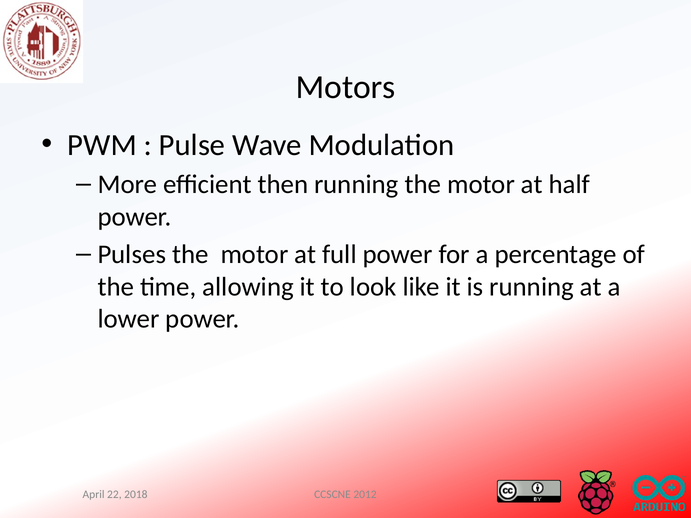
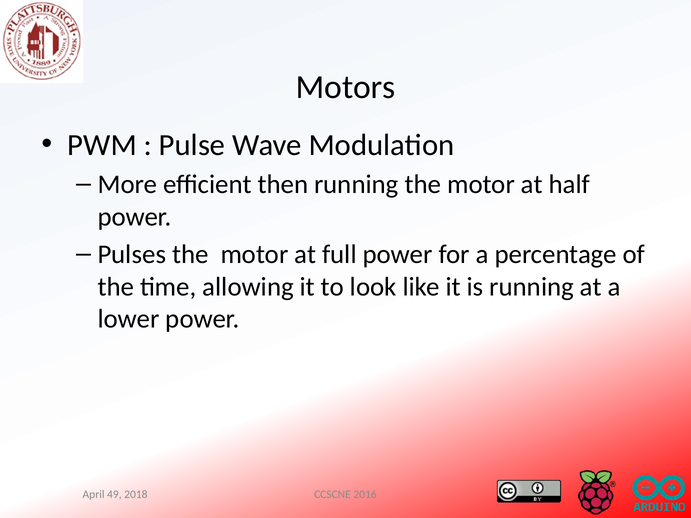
2012: 2012 -> 2016 (365, 495)
22: 22 -> 49 (114, 495)
